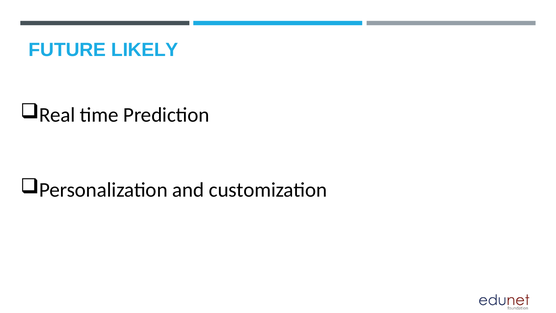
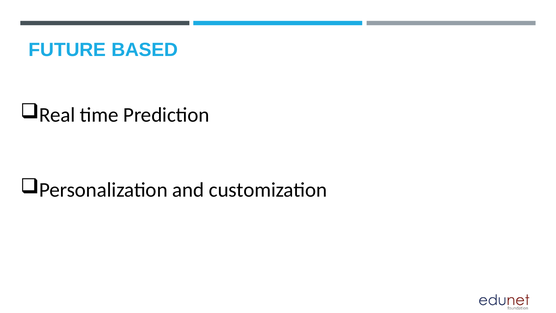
LIKELY: LIKELY -> BASED (145, 50)
